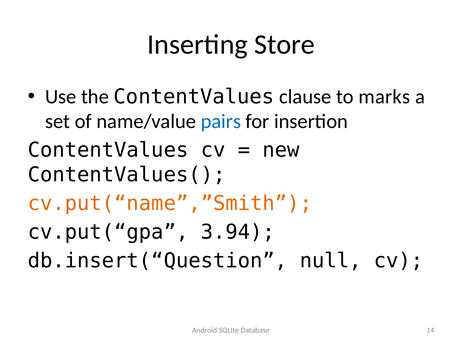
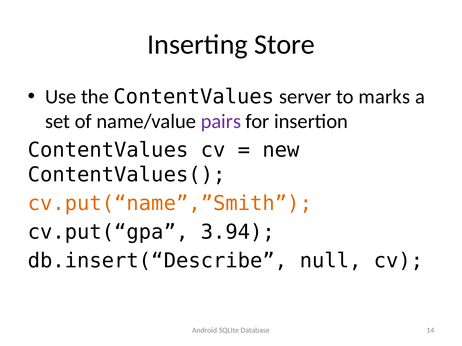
clause: clause -> server (305, 97)
pairs colour: blue -> purple (221, 122)
db.insert(“Question: db.insert(“Question -> db.insert(“Describe (158, 261)
